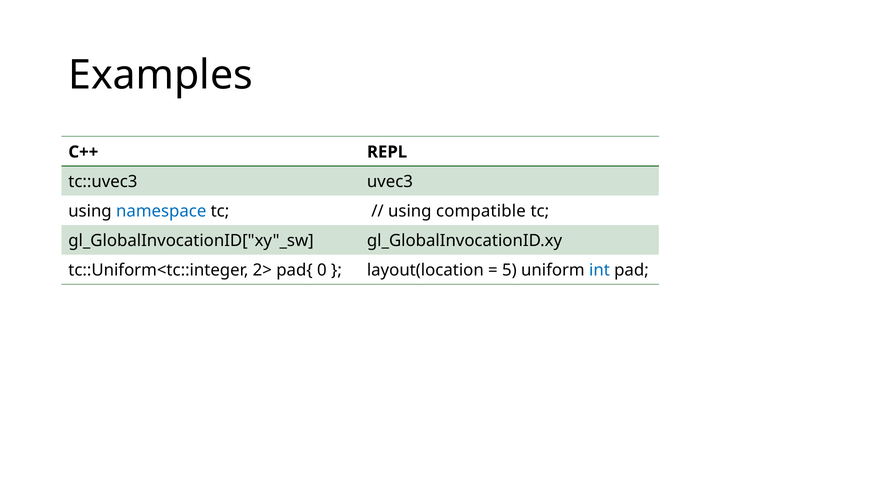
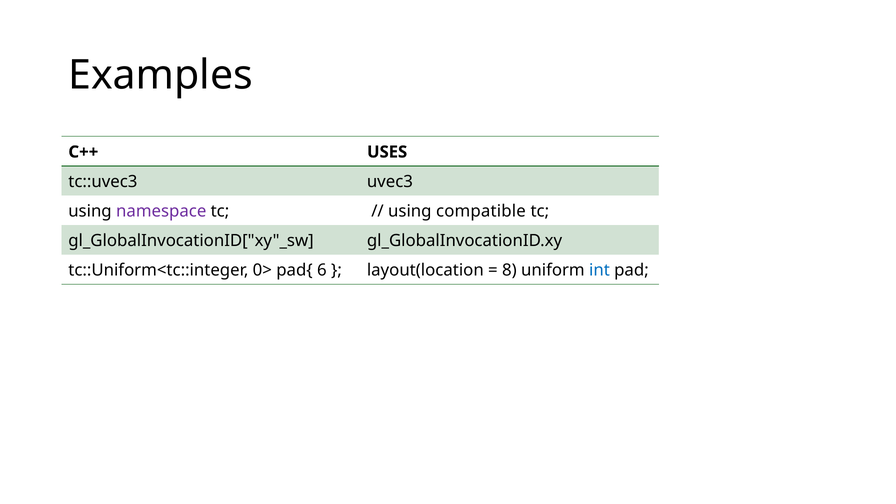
REPL: REPL -> USES (387, 152)
namespace colour: blue -> purple (161, 211)
2>: 2> -> 0> (262, 270)
0: 0 -> 6 (322, 270)
5: 5 -> 8 (509, 270)
